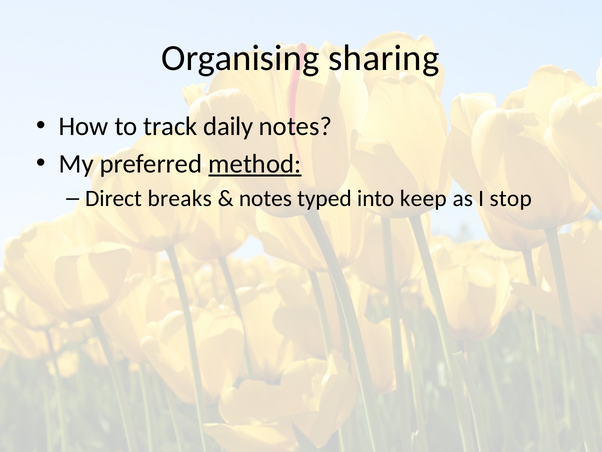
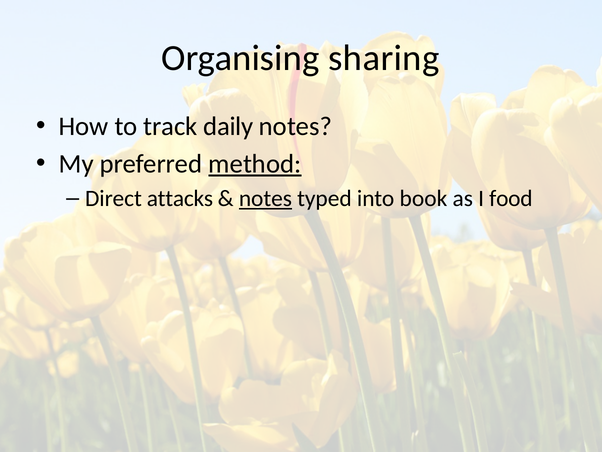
breaks: breaks -> attacks (180, 198)
notes underline: none -> present (265, 198)
keep: keep -> book (423, 198)
stop: stop -> food (511, 198)
